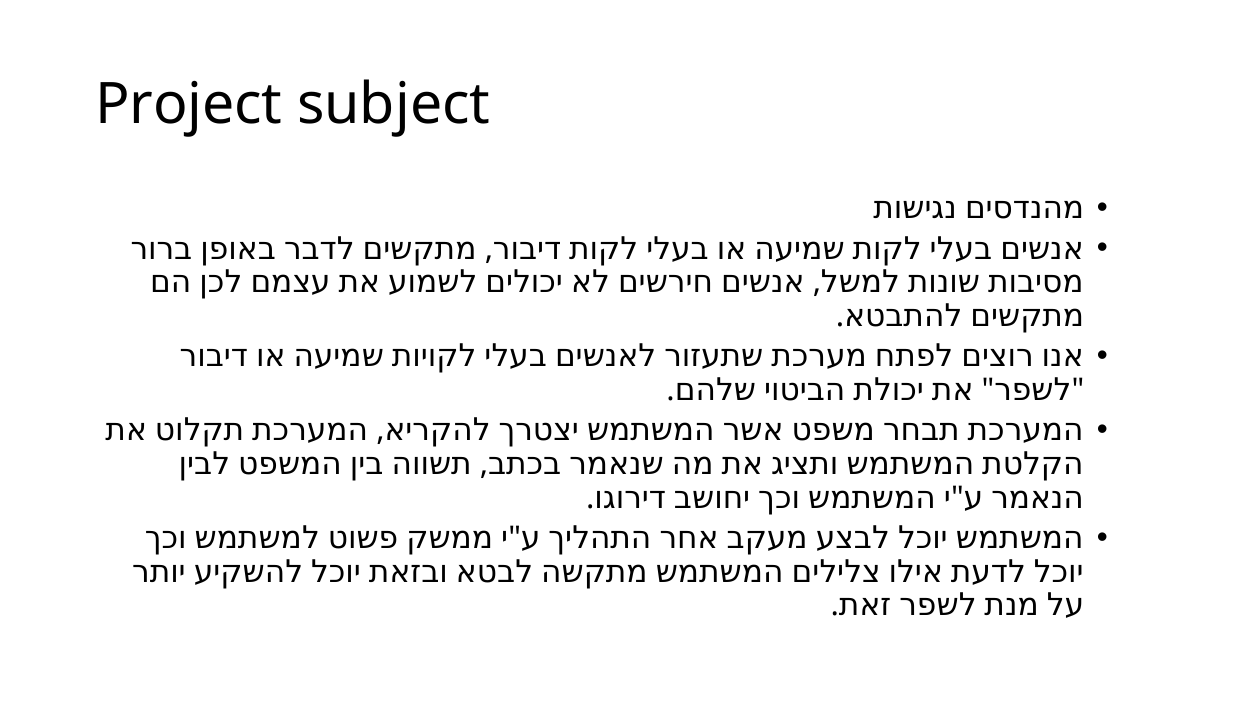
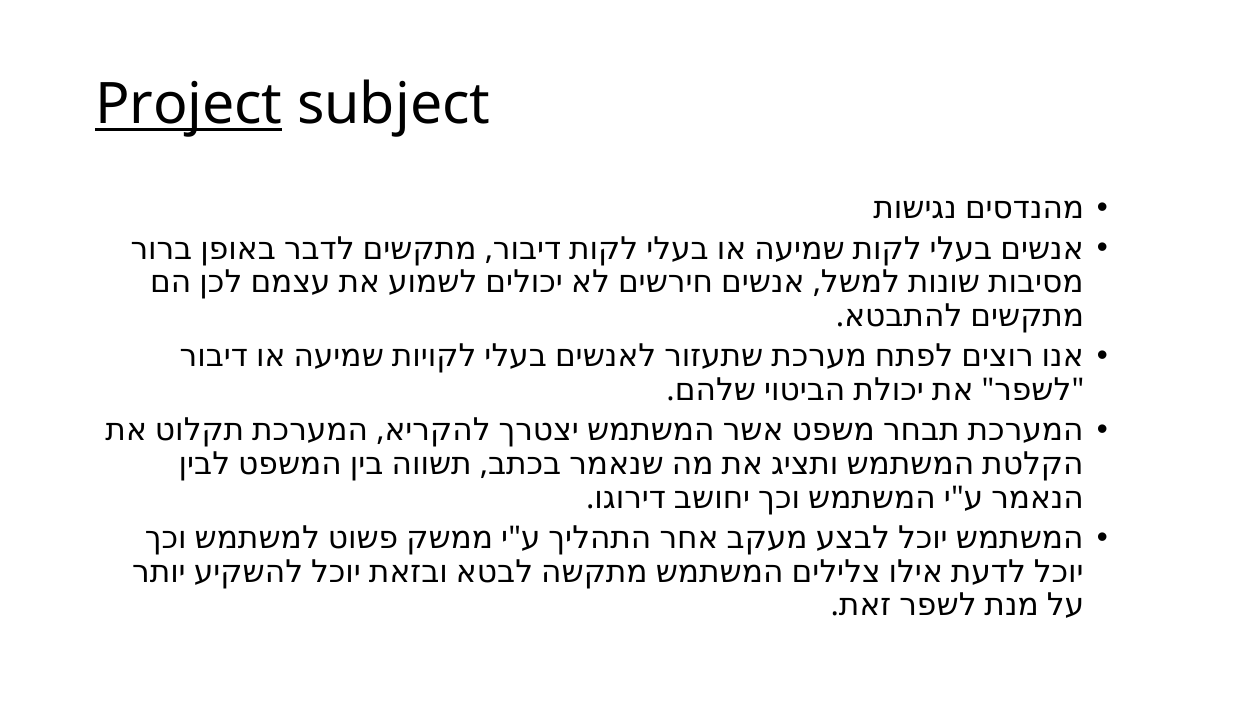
Project underline: none -> present (189, 105)
